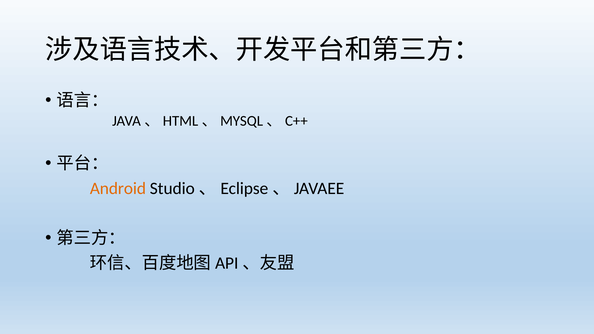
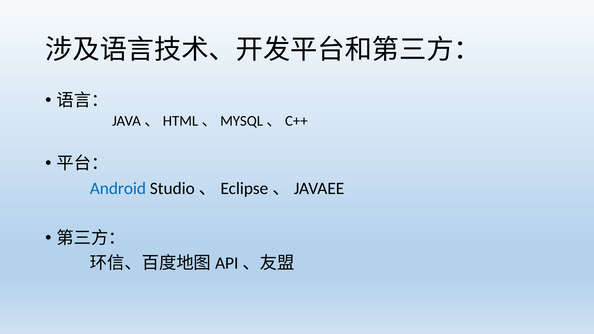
Android colour: orange -> blue (118, 188)
